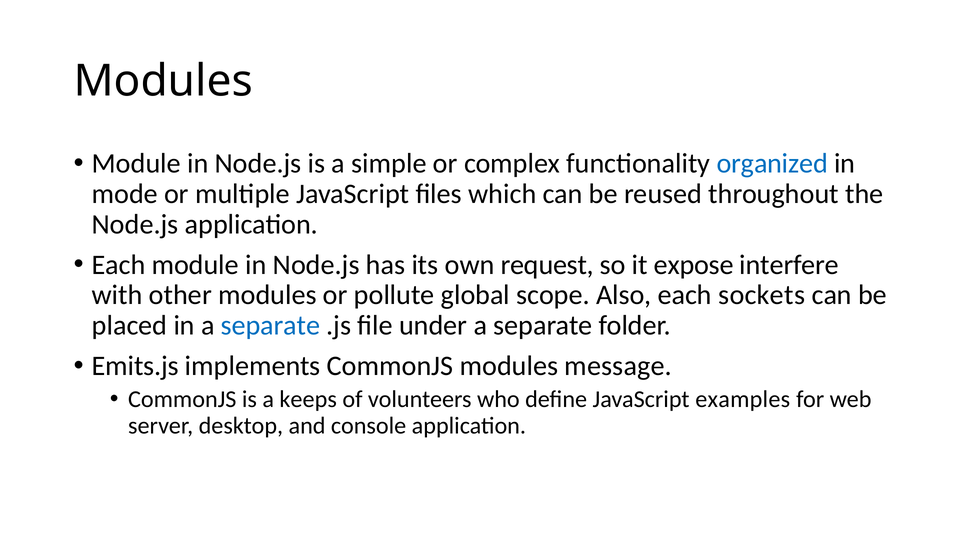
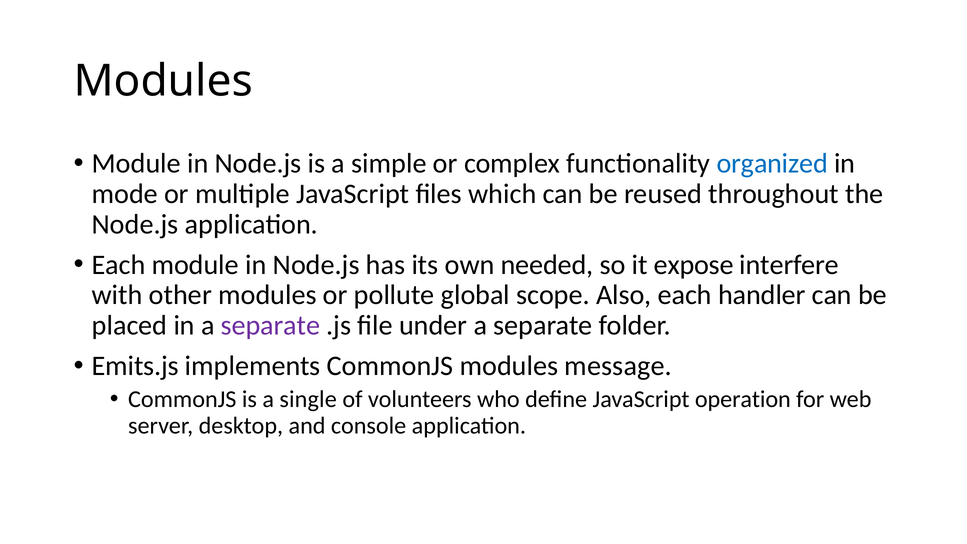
request: request -> needed (547, 265)
sockets: sockets -> handler (762, 295)
separate colour: blue -> purple (270, 326)
keeps: keeps -> single (308, 399)
examples: examples -> operation (743, 399)
